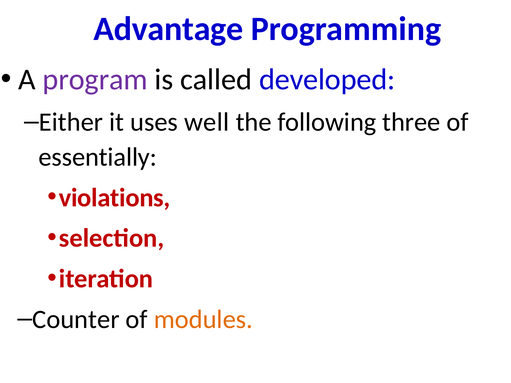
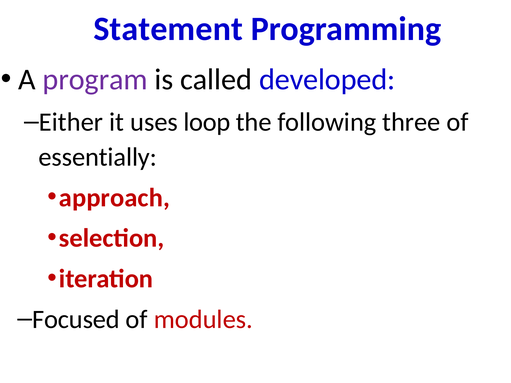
Advantage: Advantage -> Statement (168, 29)
well: well -> loop (207, 122)
violations: violations -> approach (114, 198)
Counter: Counter -> Focused (76, 320)
modules colour: orange -> red (203, 320)
